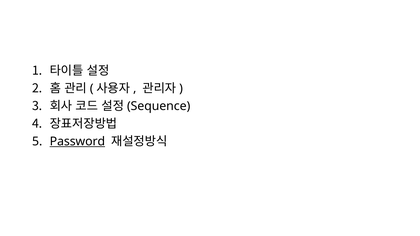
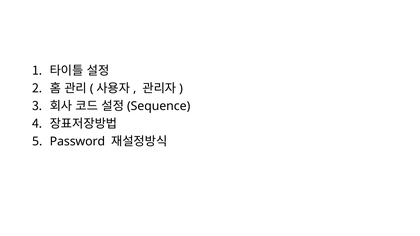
Password underline: present -> none (77, 141)
